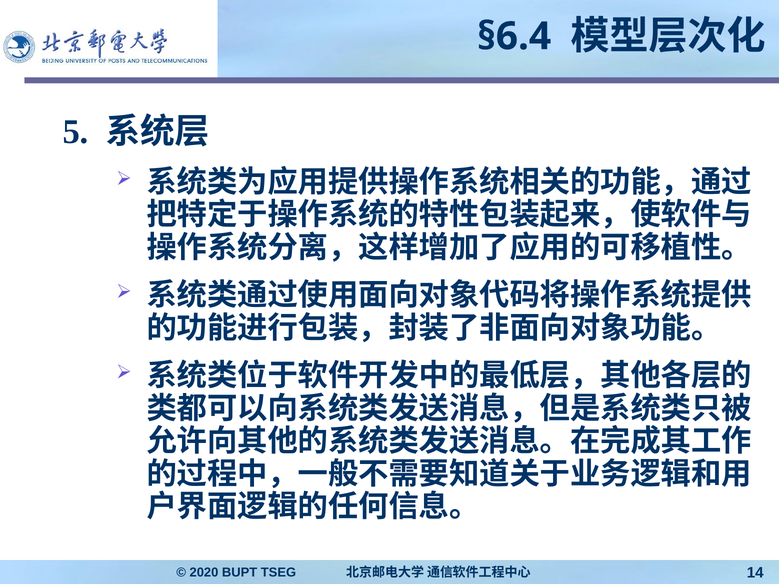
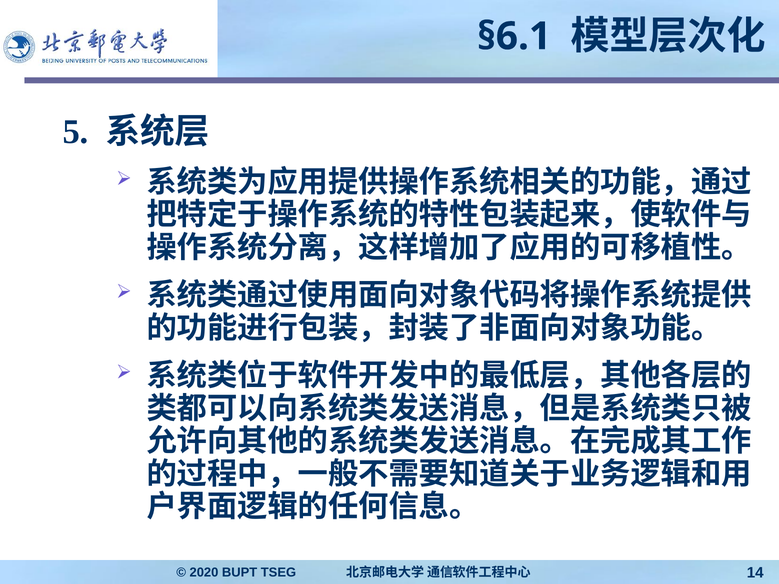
§6.4: §6.4 -> §6.1 (514, 36)
